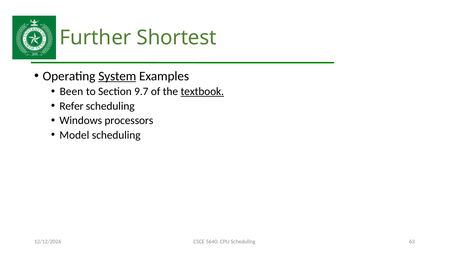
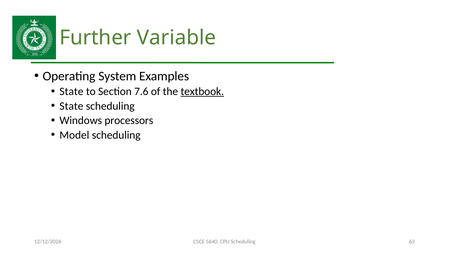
Shortest: Shortest -> Variable (176, 38)
System underline: present -> none (117, 76)
Been: Been -> State (71, 91)
9.7: 9.7 -> 7.6 (141, 91)
Refer: Refer -> State (71, 106)
